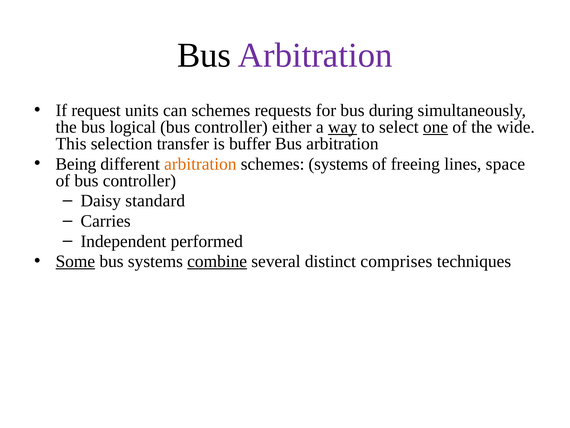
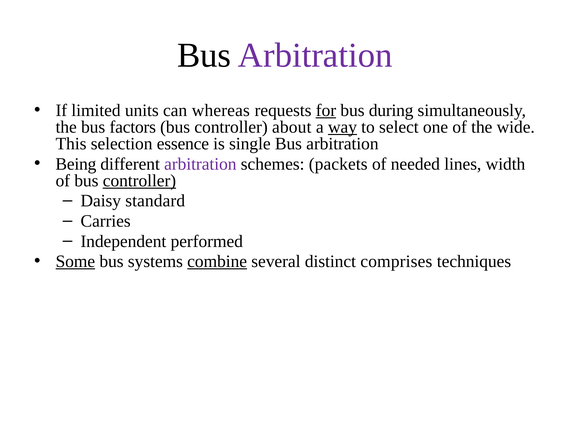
request: request -> limited (96, 110)
can schemes: schemes -> whereas (221, 110)
for underline: none -> present (326, 110)
logical: logical -> factors (133, 127)
either: either -> about (292, 127)
one underline: present -> none (436, 127)
transfer: transfer -> essence (183, 144)
buffer: buffer -> single (250, 144)
arbitration colour: orange -> purple (200, 164)
schemes systems: systems -> packets (338, 164)
freeing: freeing -> needed (415, 164)
space: space -> width (505, 164)
controller underline: none -> present (139, 180)
